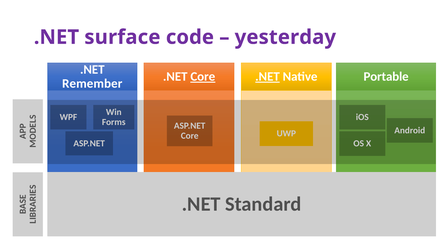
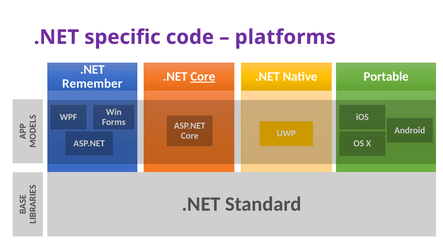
surface: surface -> specific (122, 37)
yesterday: yesterday -> platforms (285, 37)
.NET underline: present -> none (267, 77)
